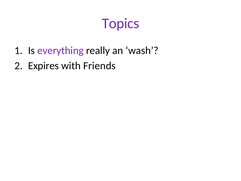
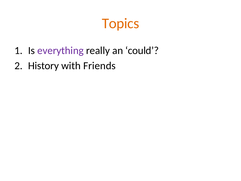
Topics colour: purple -> orange (121, 23)
wash: wash -> could (142, 51)
Expires: Expires -> History (43, 66)
